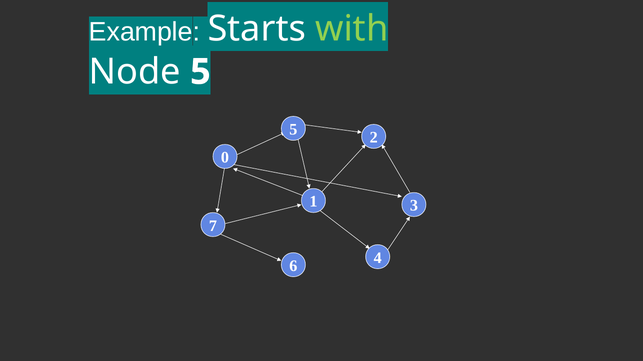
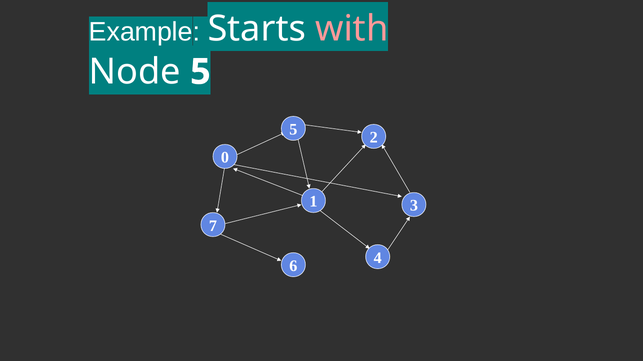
with colour: light green -> pink (352, 29)
